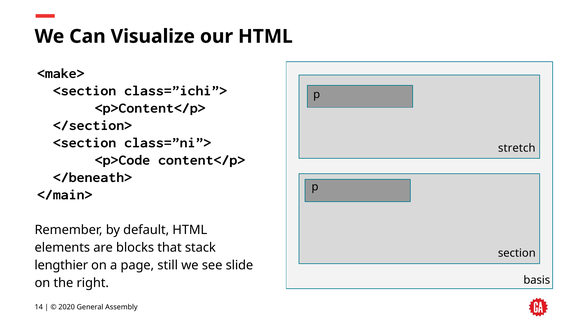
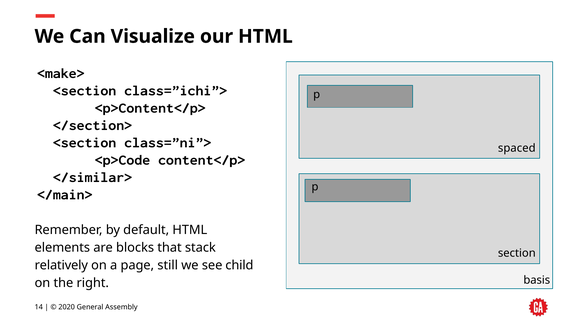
stretch: stretch -> spaced (517, 148)
</beneath>: </beneath> -> </similar> (92, 177)
lengthier: lengthier -> relatively (61, 265)
slide: slide -> child (239, 265)
